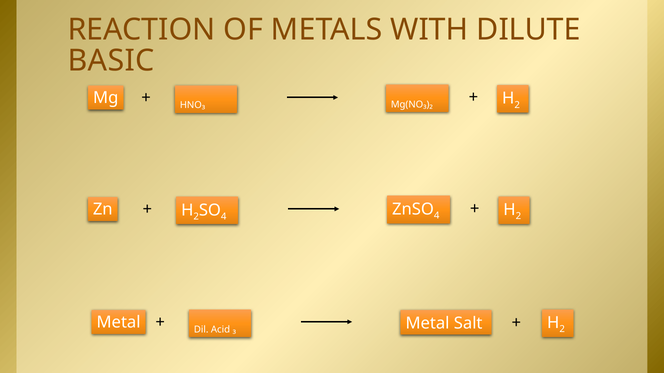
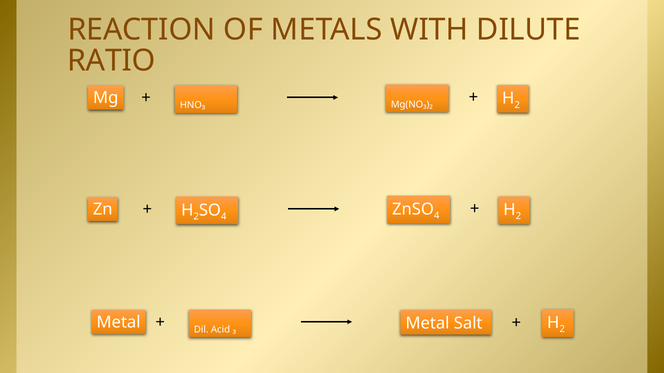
BASIC: BASIC -> RATIO (111, 61)
